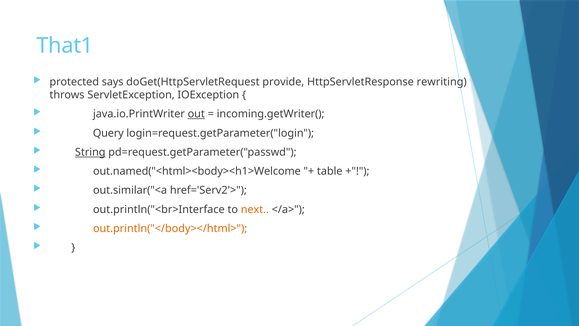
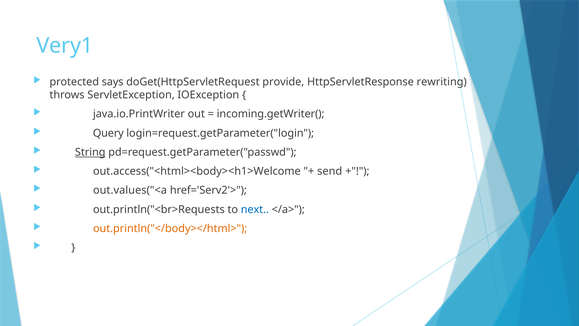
That1: That1 -> Very1 (65, 46)
out underline: present -> none (196, 114)
out.named("<html><body><h1>Welcome: out.named("<html><body><h1>Welcome -> out.access("<html><body><h1>Welcome (197, 171)
table: table -> send (330, 171)
out.similar("<a: out.similar("<a -> out.values("<a (130, 190)
out.println("<br>Interface: out.println("<br>Interface -> out.println("<br>Requests (159, 209)
next colour: orange -> blue (255, 209)
